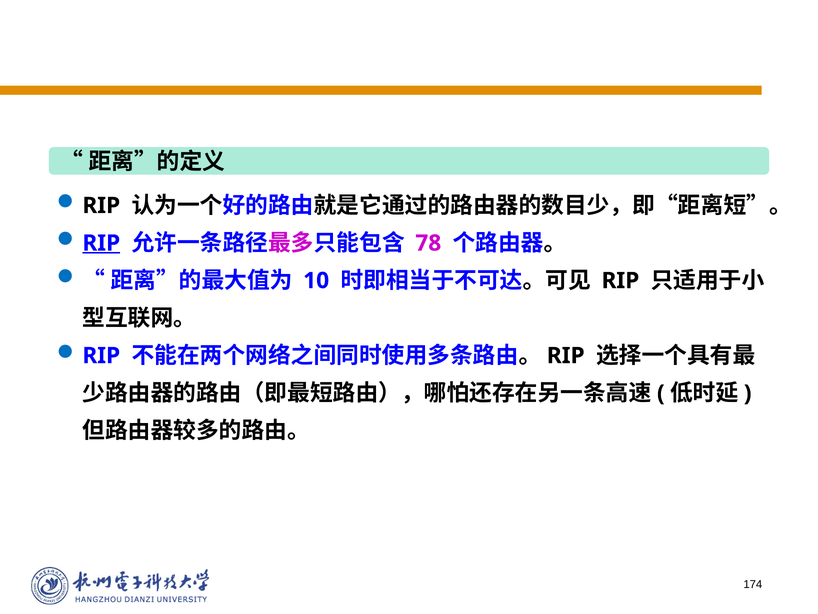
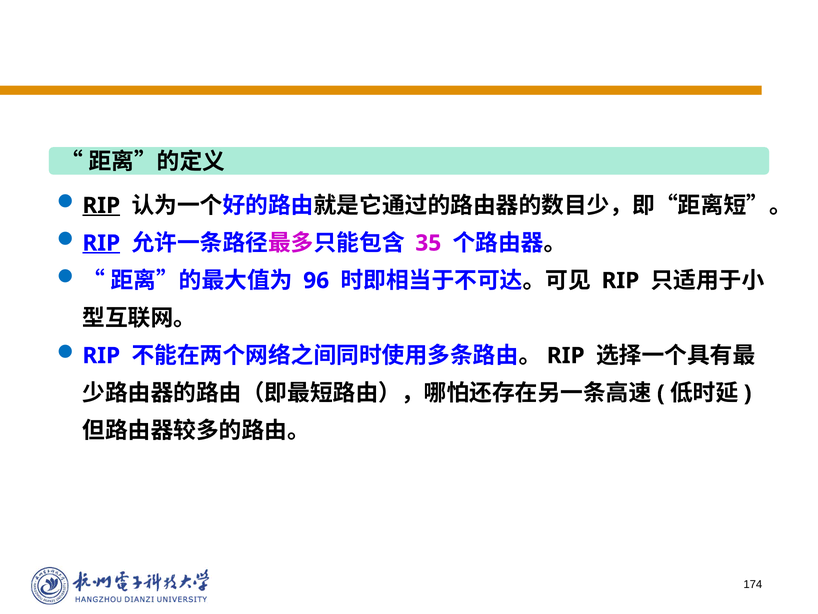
RIP underline: none -> present (101, 205)
78: 78 -> 35 (428, 243)
10: 10 -> 96 (316, 280)
